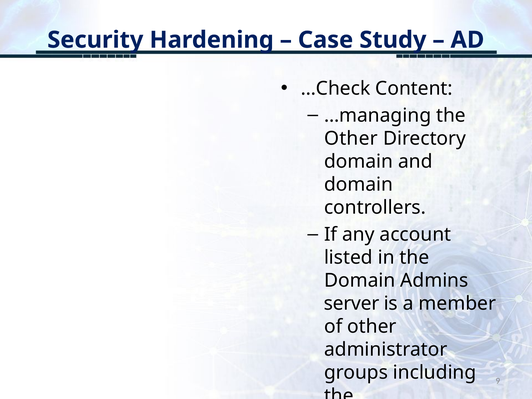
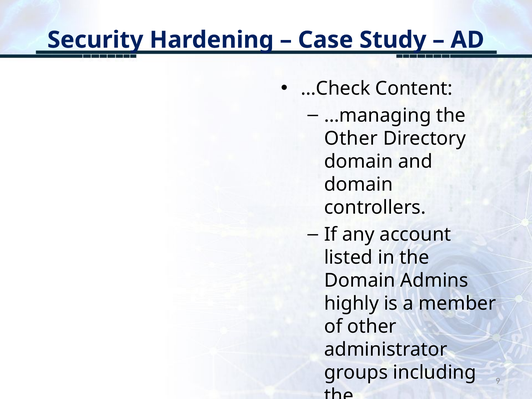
server: server -> highly (351, 304)
